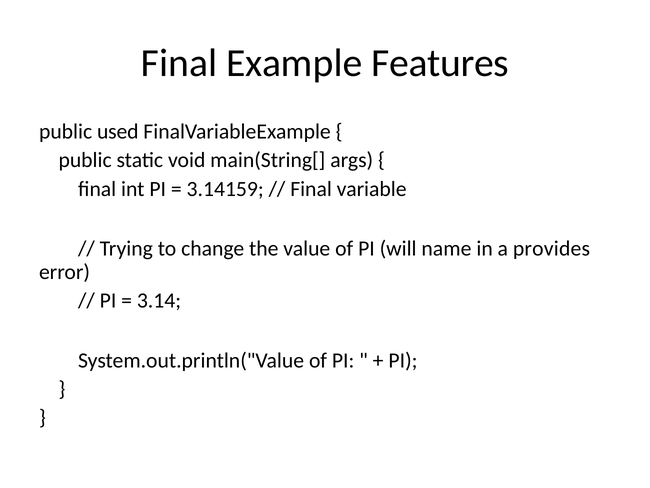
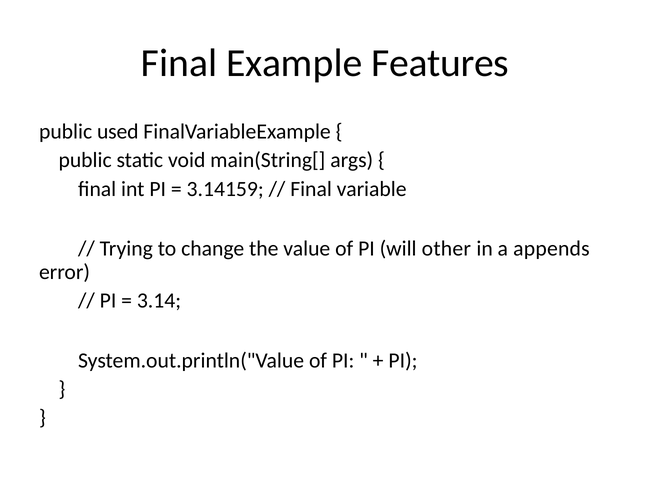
name: name -> other (446, 248)
provides: provides -> appends (551, 248)
